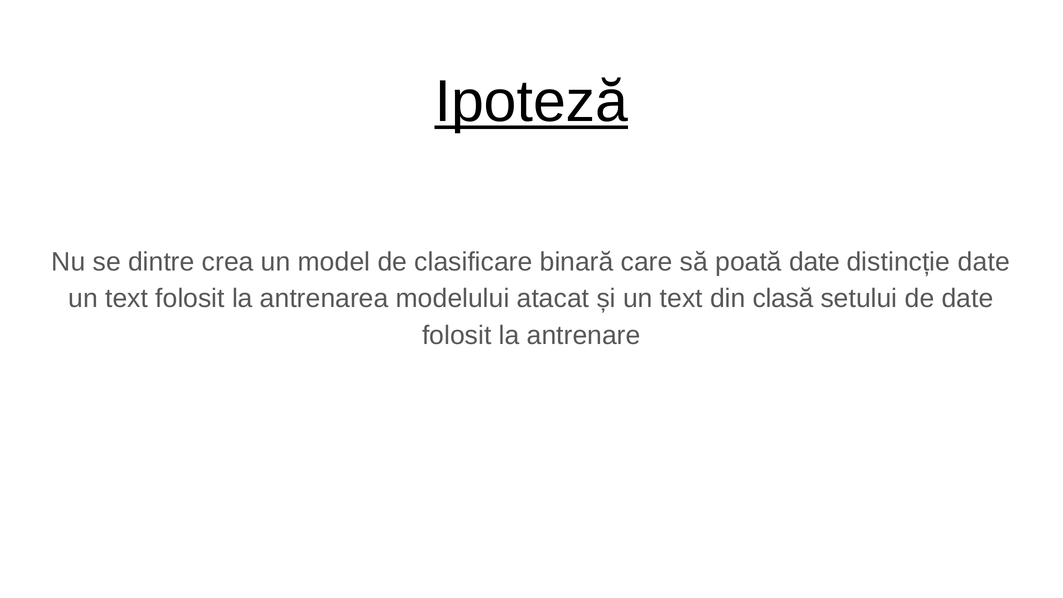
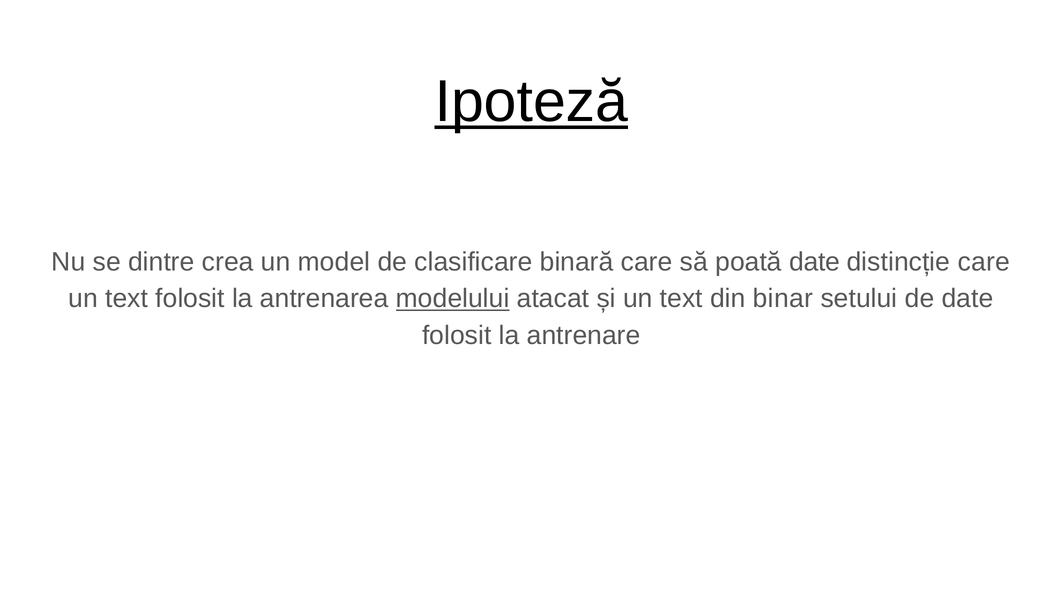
distincție date: date -> care (984, 262)
modelului underline: none -> present (453, 299)
clasă: clasă -> binar (783, 299)
